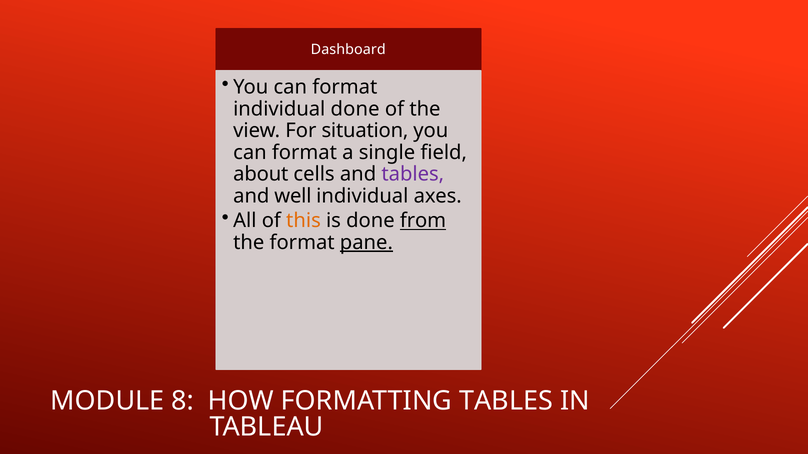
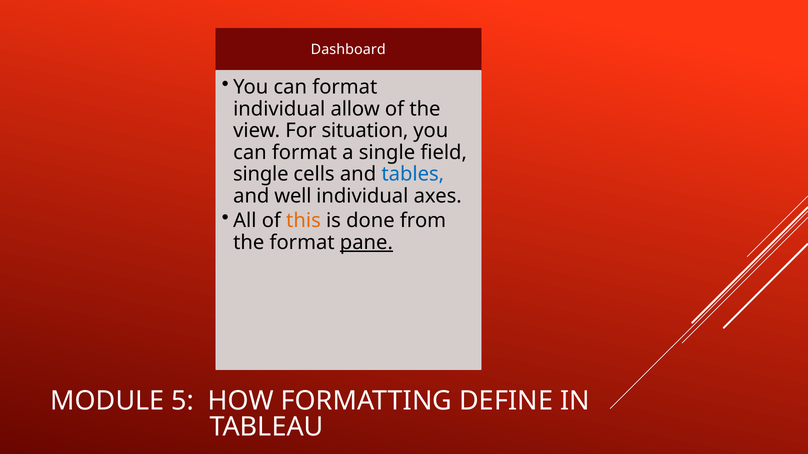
individual done: done -> allow (355, 109)
about: about -> single (261, 174)
tables colour: purple -> blue (413, 174)
from underline: present -> none (423, 221)
8: 8 -> 5 (183, 401)
FORMATTING TABLES: TABLES -> DEFINE (506, 401)
